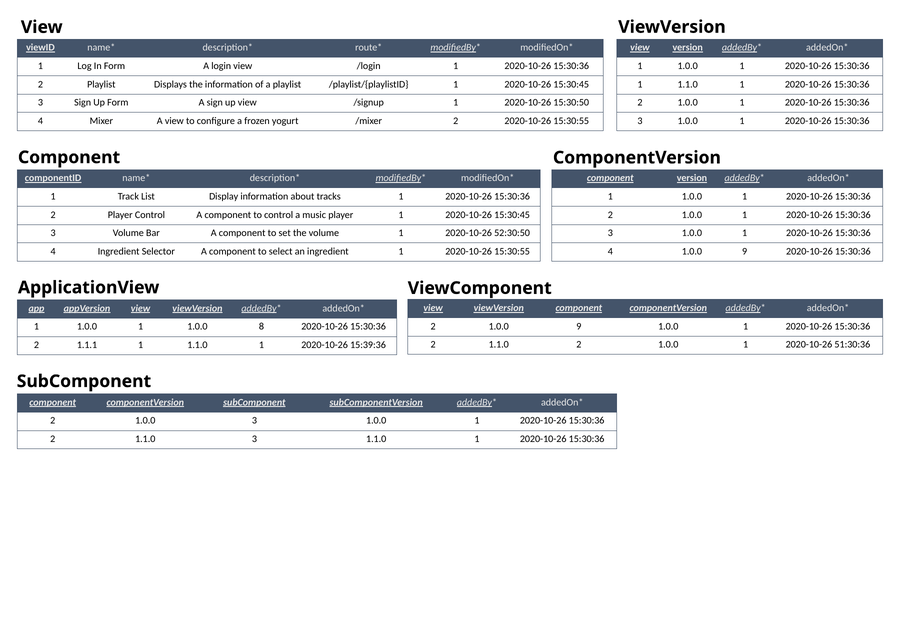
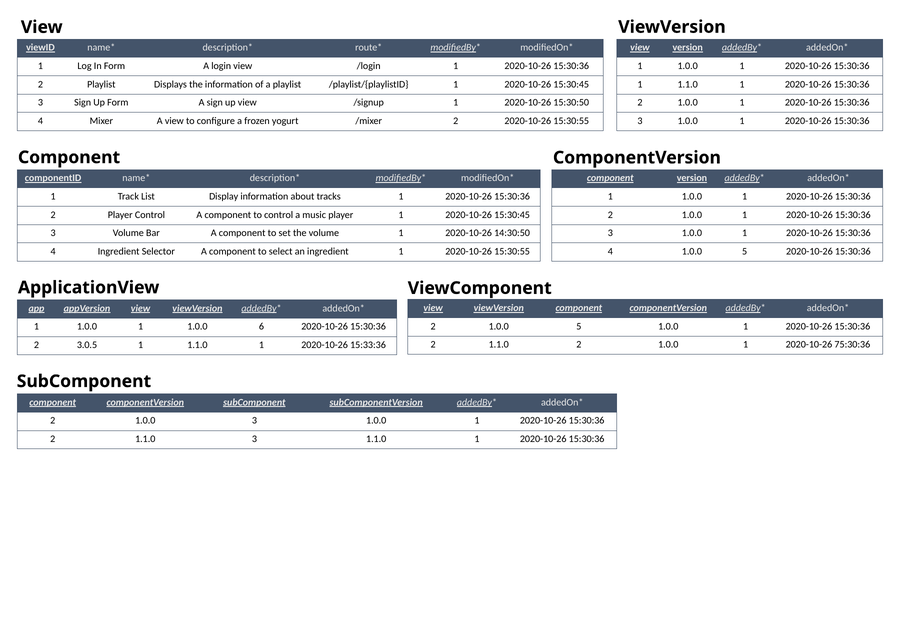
52:30:50: 52:30:50 -> 14:30:50 (512, 233)
4 1.0.0 9: 9 -> 5 (745, 251)
2 1.0.0 9: 9 -> 5 (579, 326)
8: 8 -> 6 (261, 326)
51:30:36: 51:30:36 -> 75:30:36 (852, 344)
1.1.1: 1.1.1 -> 3.0.5 (87, 345)
15:39:36: 15:39:36 -> 15:33:36 (368, 345)
